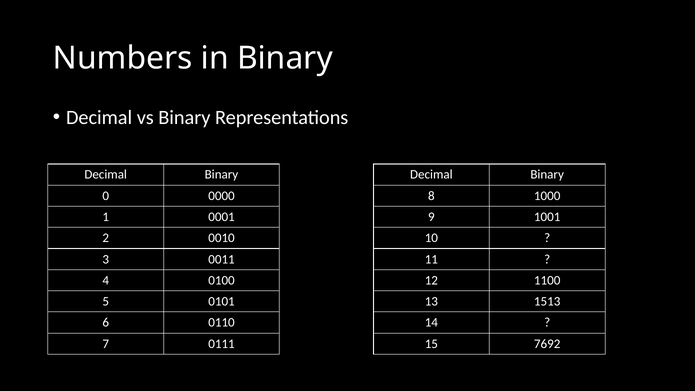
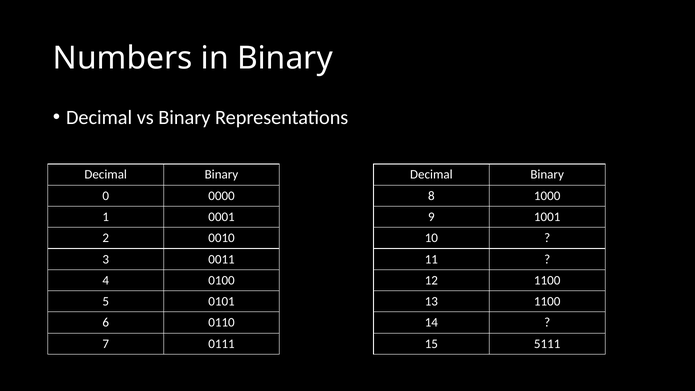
13 1513: 1513 -> 1100 (547, 301)
7692: 7692 -> 5111 (547, 344)
